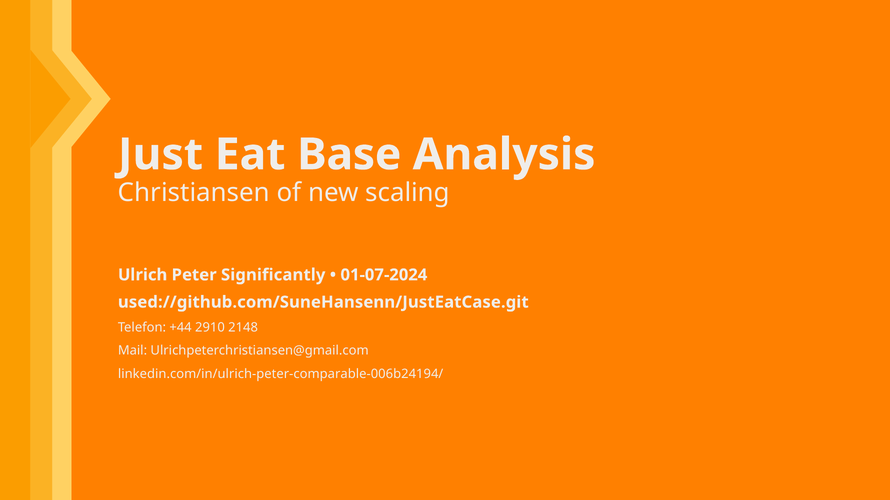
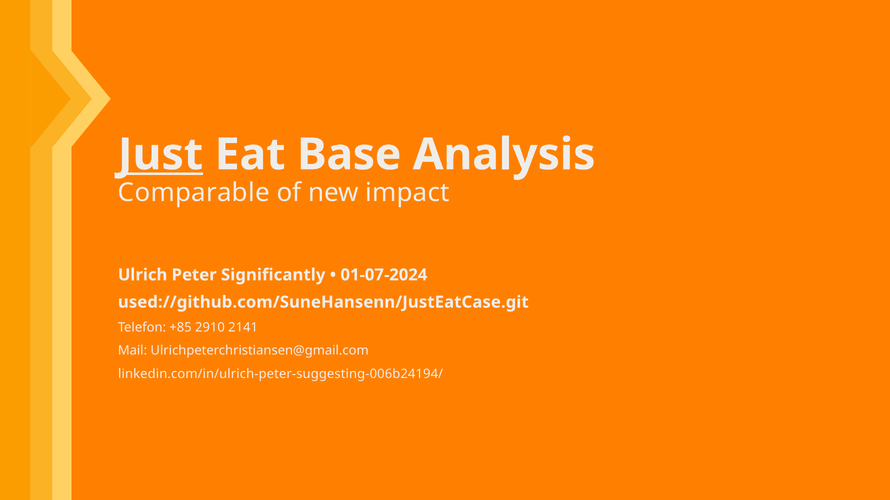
Just underline: none -> present (161, 155)
Christiansen: Christiansen -> Comparable (194, 193)
scaling: scaling -> impact (407, 193)
+44: +44 -> +85 (181, 328)
2148: 2148 -> 2141 (243, 328)
linkedin.com/in/ulrich-peter-comparable-006b24194/: linkedin.com/in/ulrich-peter-comparable-006b24194/ -> linkedin.com/in/ulrich-peter-suggesting-006b24194/ (281, 374)
